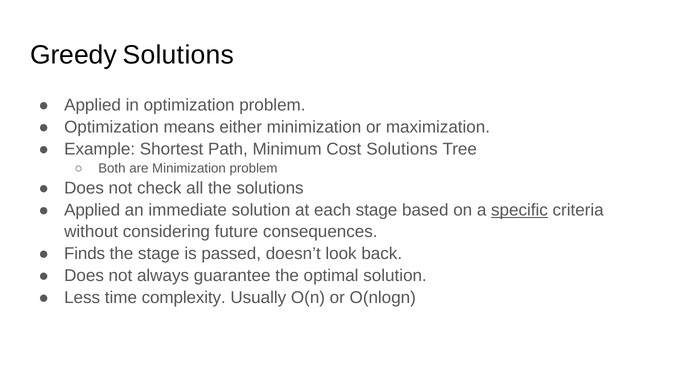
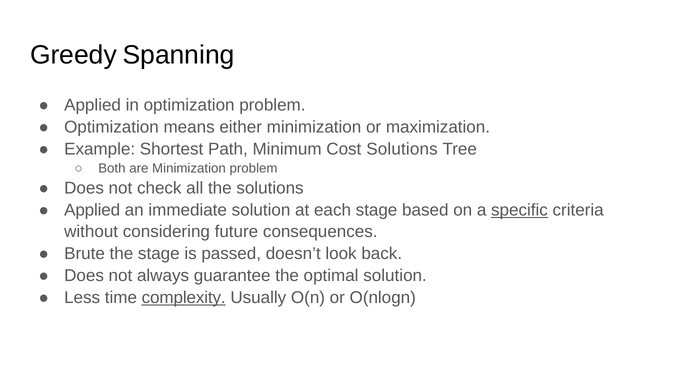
Greedy Solutions: Solutions -> Spanning (179, 55)
Finds: Finds -> Brute (85, 254)
complexity underline: none -> present (184, 298)
